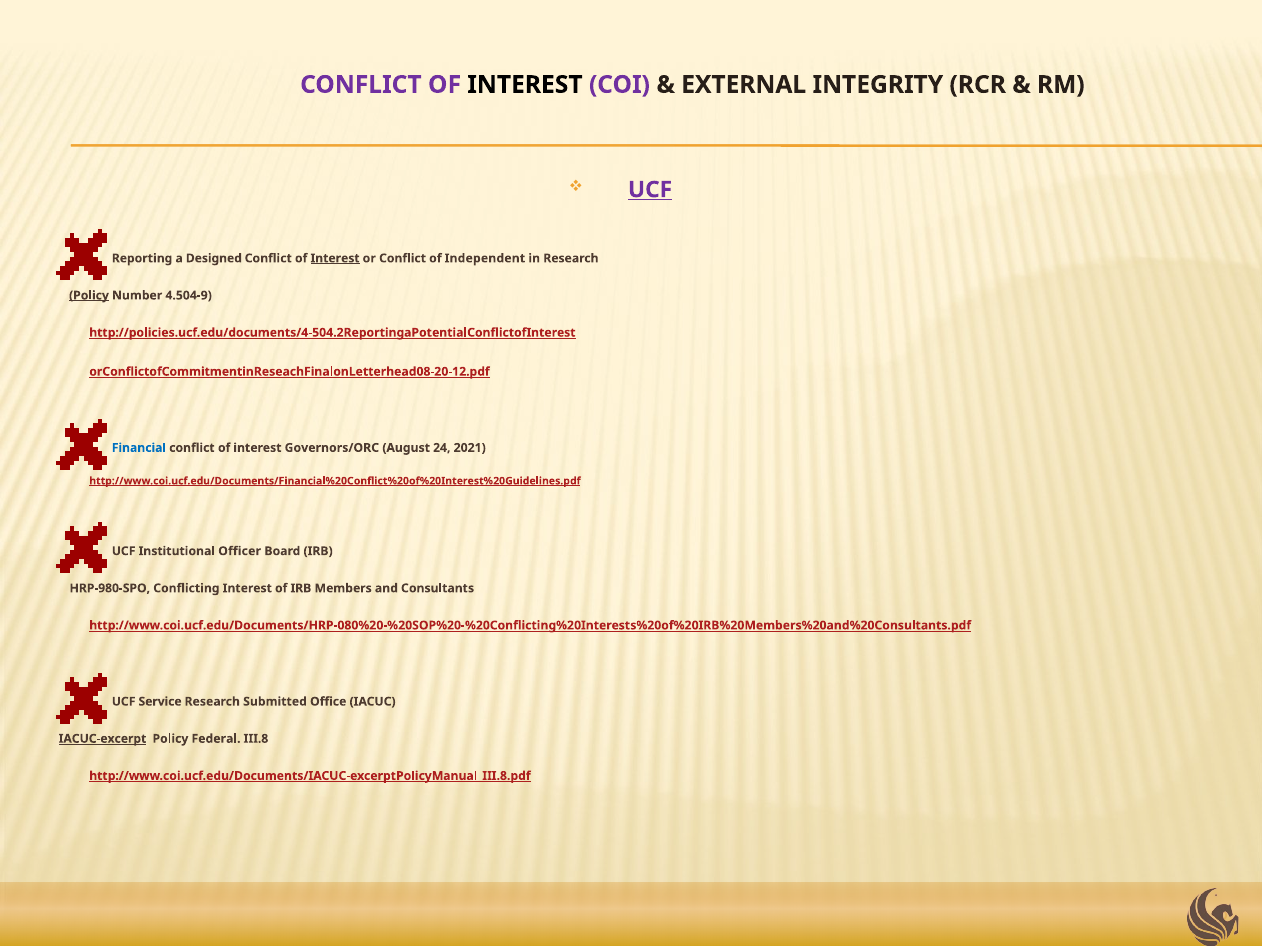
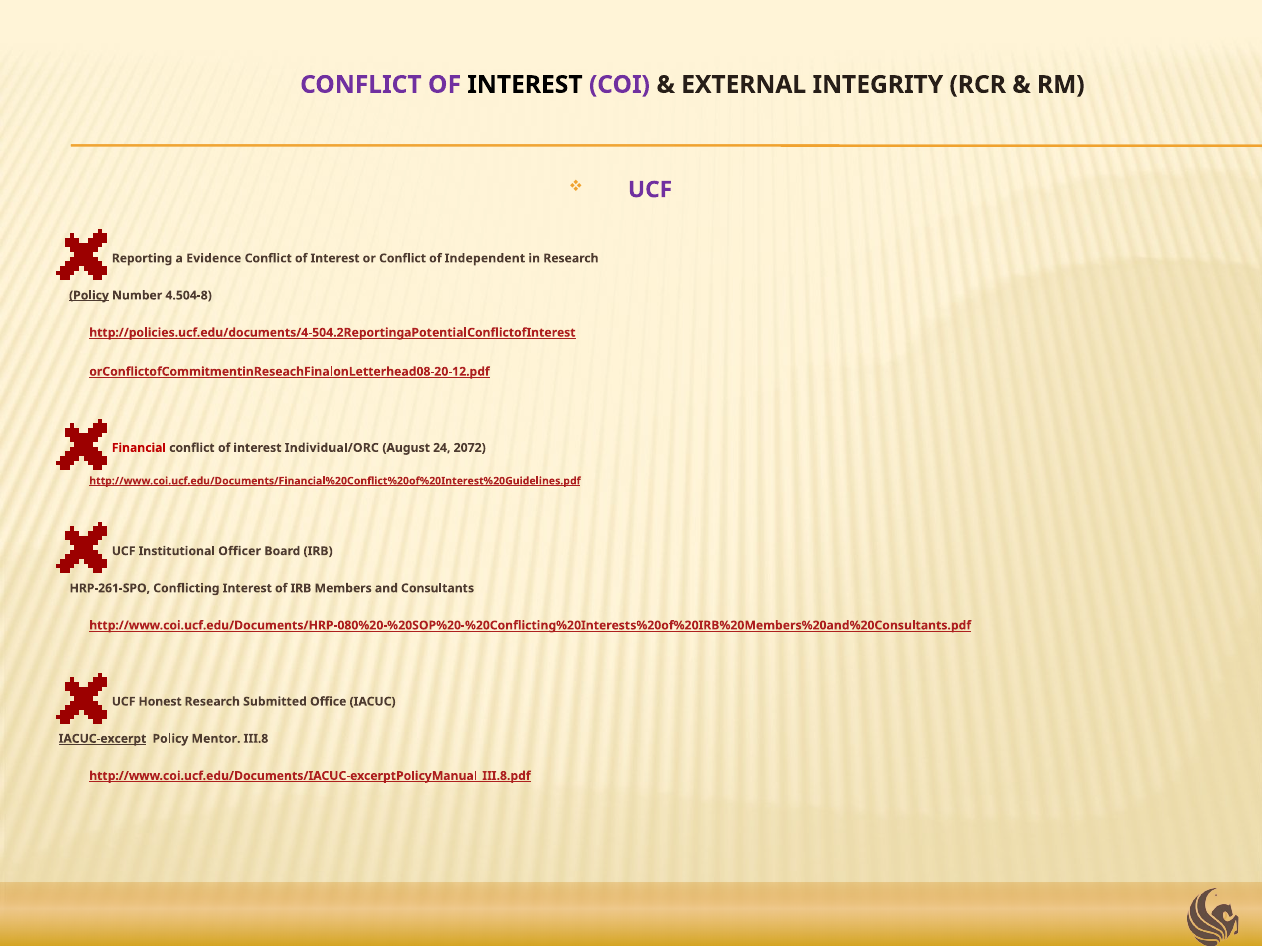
UCF underline: present -> none (650, 190)
Designed: Designed -> Evidence (214, 258)
Interest underline: present -> none (335, 258)
4.504-9: 4.504-9 -> 4.504-8 (189, 296)
Financial colour: blue -> red (139, 448)
Governors/ORC: Governors/ORC -> Individual/ORC (332, 448)
2021: 2021 -> 2072 (470, 448)
HRP-980-SPO: HRP-980-SPO -> HRP-261-SPO (110, 589)
Service: Service -> Honest (160, 702)
Federal: Federal -> Mentor (216, 739)
